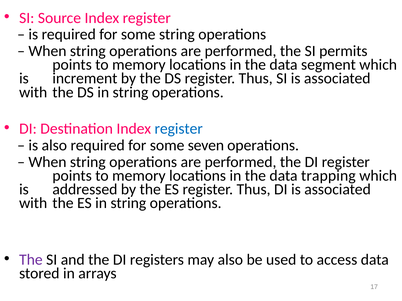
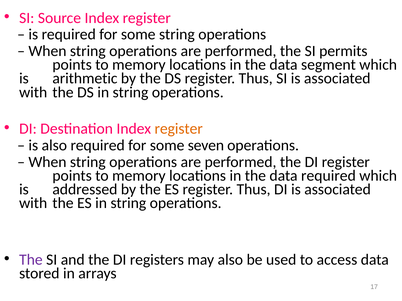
increment: increment -> arithmetic (85, 79)
register colour: blue -> orange (179, 129)
data trapping: trapping -> required (328, 176)
